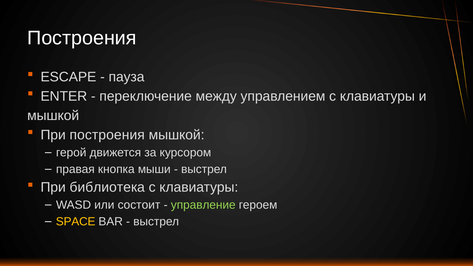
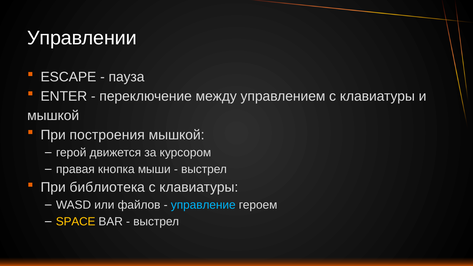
Построения: Построения -> Управлении (82, 38)
состоит: состоит -> файлов (139, 205)
управление colour: light green -> light blue (203, 205)
